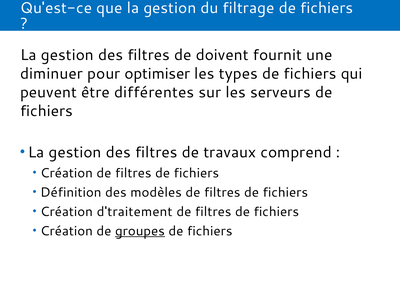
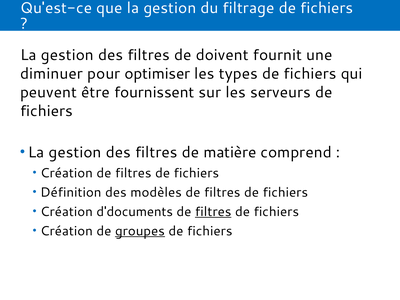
différentes: différentes -> fournissent (154, 92)
travaux: travaux -> matière (230, 152)
d'traitement: d'traitement -> d'documents (135, 212)
filtres underline: none -> present (213, 212)
